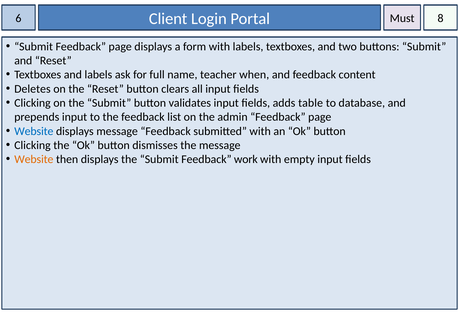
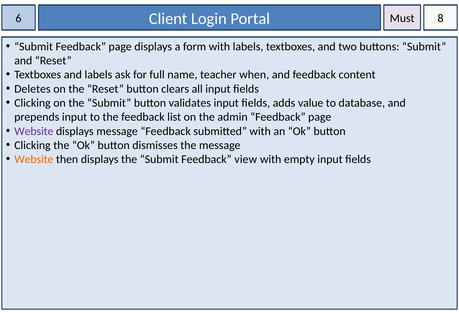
table: table -> value (311, 103)
Website colour: blue -> purple (34, 131)
work: work -> view (246, 160)
